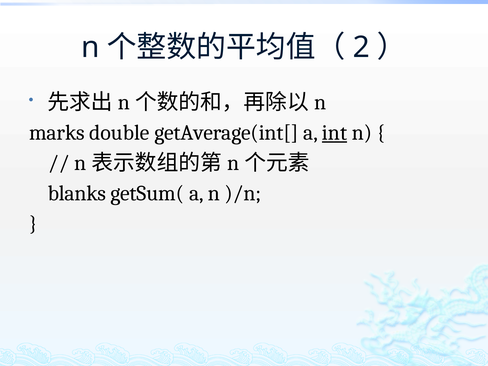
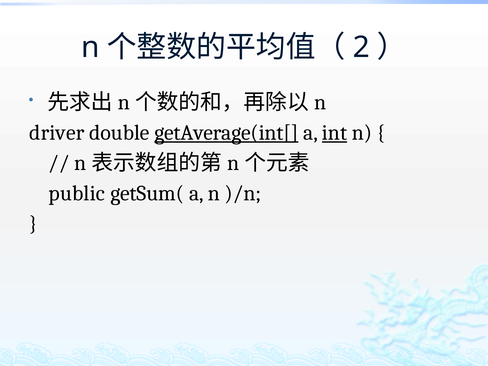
marks: marks -> driver (57, 133)
getAverage(int[ underline: none -> present (226, 133)
blanks: blanks -> public (77, 193)
